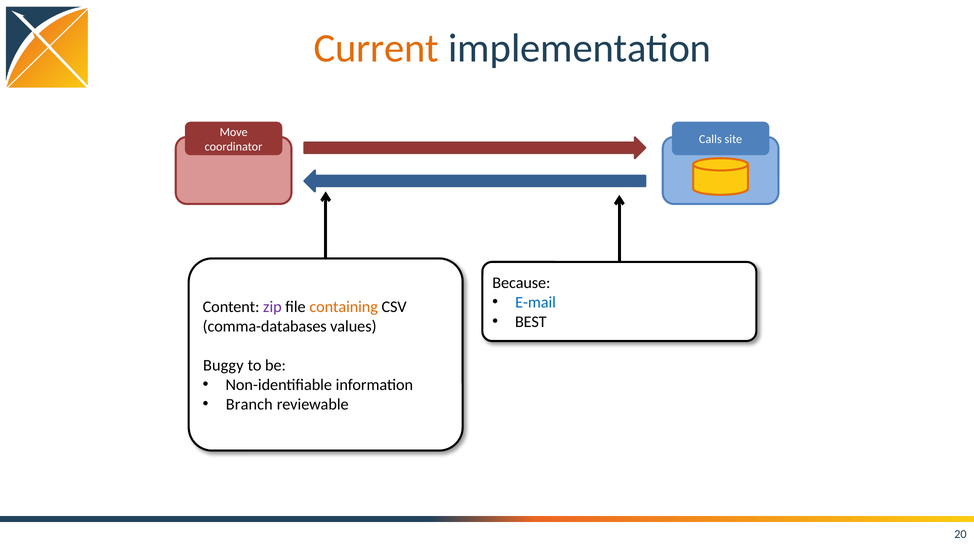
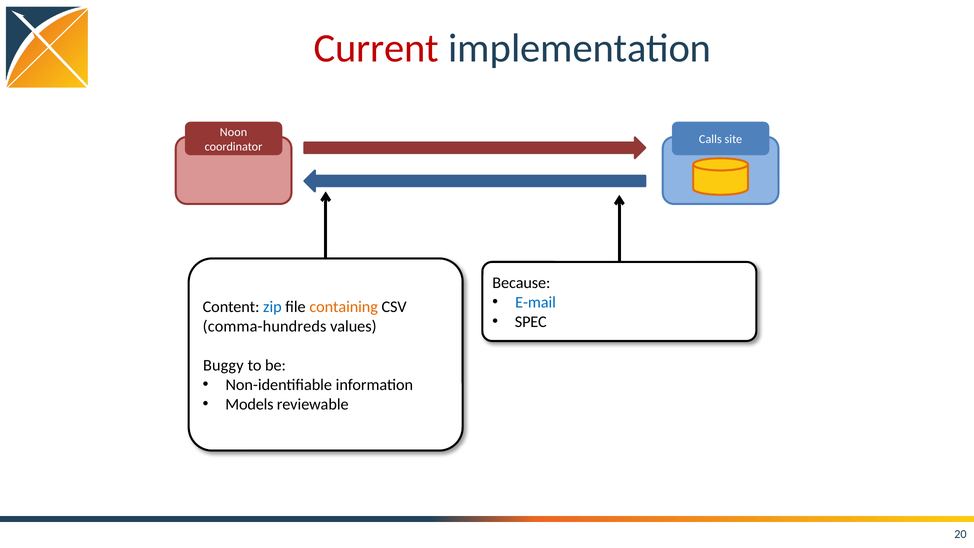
Current colour: orange -> red (376, 48)
Move: Move -> Noon (234, 132)
zip colour: purple -> blue (272, 307)
BEST: BEST -> SPEC (531, 322)
comma-databases: comma-databases -> comma-hundreds (265, 326)
Branch: Branch -> Models (249, 404)
